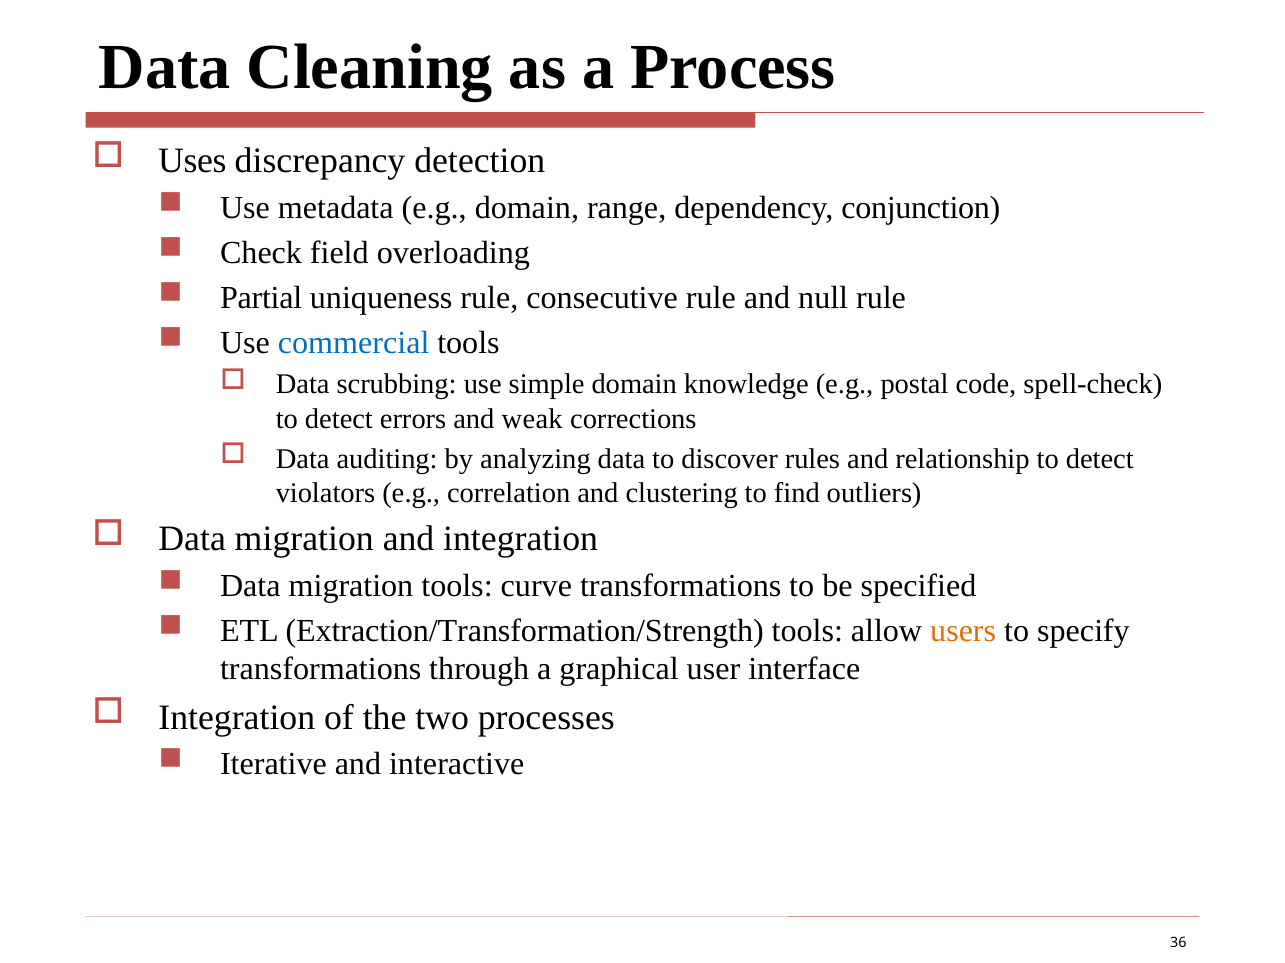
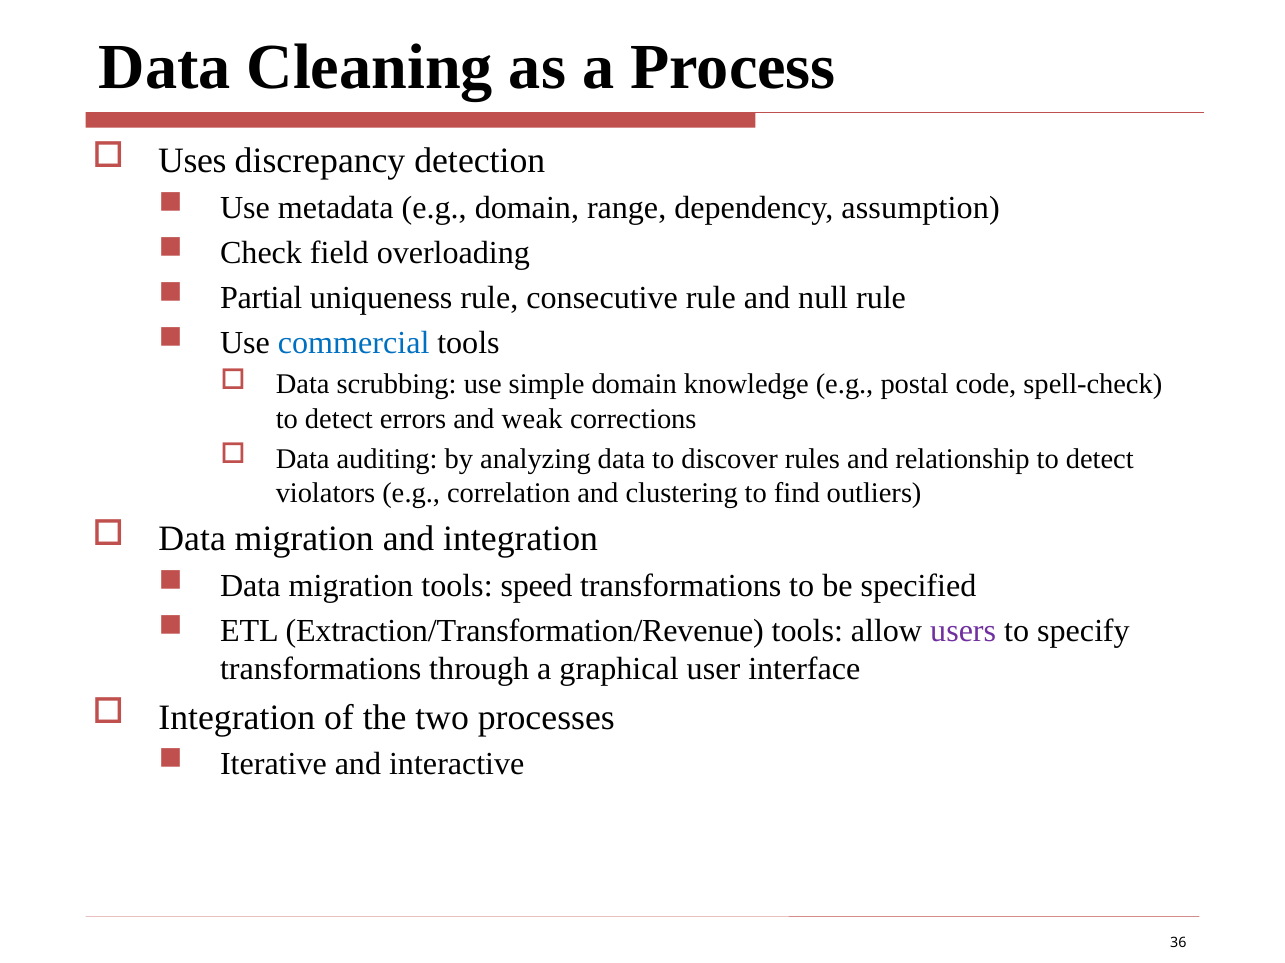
conjunction: conjunction -> assumption (921, 208)
curve: curve -> speed (537, 586)
Extraction/Transformation/Strength: Extraction/Transformation/Strength -> Extraction/Transformation/Revenue (525, 631)
users colour: orange -> purple (963, 631)
